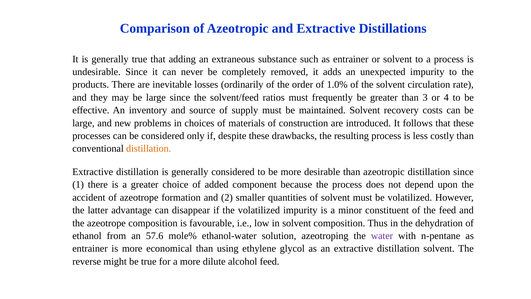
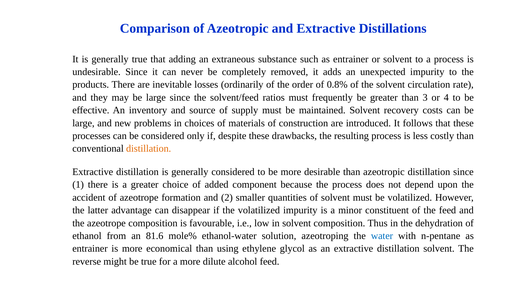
1.0%: 1.0% -> 0.8% (337, 85)
57.6: 57.6 -> 81.6 (155, 236)
water colour: purple -> blue (382, 236)
